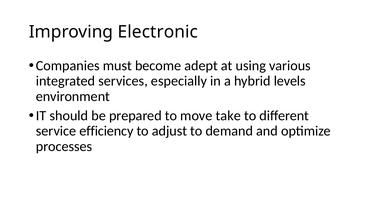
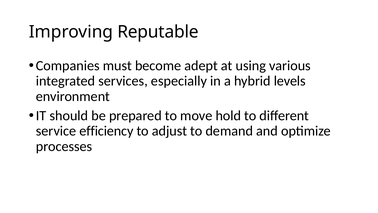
Electronic: Electronic -> Reputable (158, 32)
take: take -> hold (228, 115)
